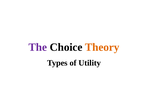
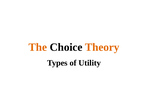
The colour: purple -> orange (38, 47)
